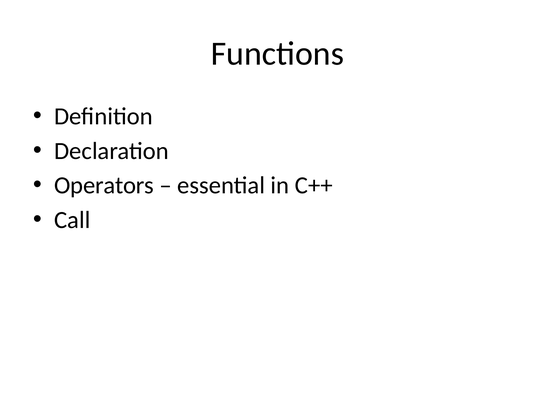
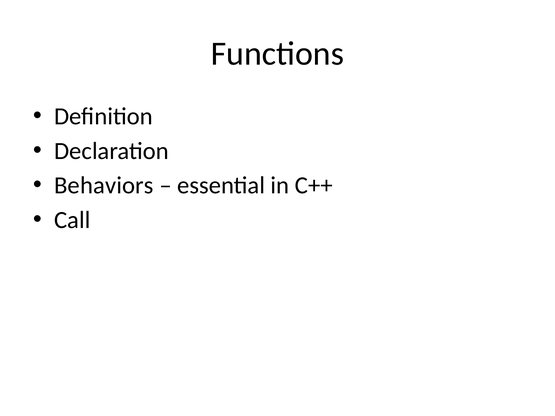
Operators: Operators -> Behaviors (104, 186)
